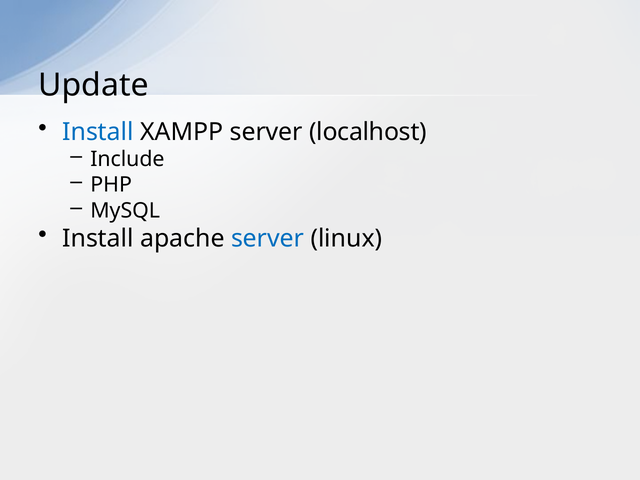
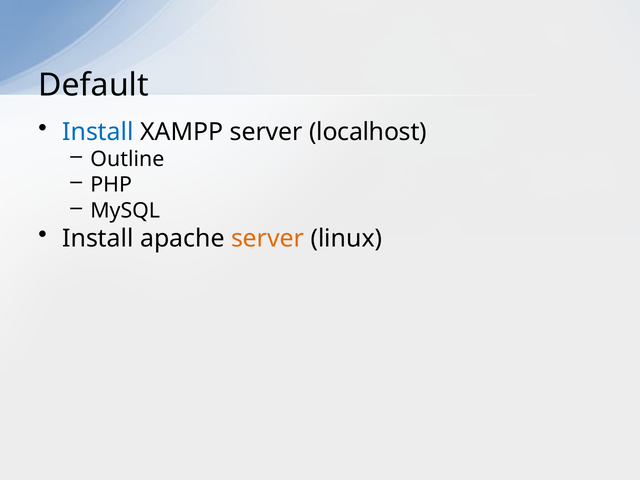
Update: Update -> Default (94, 85)
Include: Include -> Outline (127, 159)
server colour: blue -> orange (268, 239)
